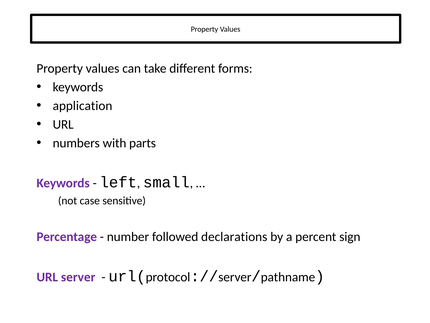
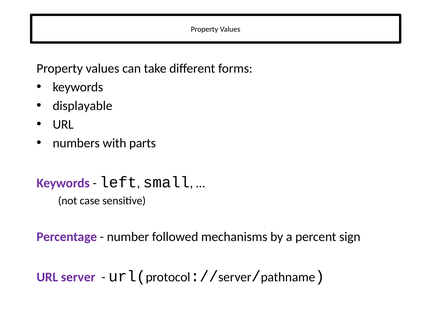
application: application -> displayable (83, 106)
declarations: declarations -> mechanisms (234, 237)
